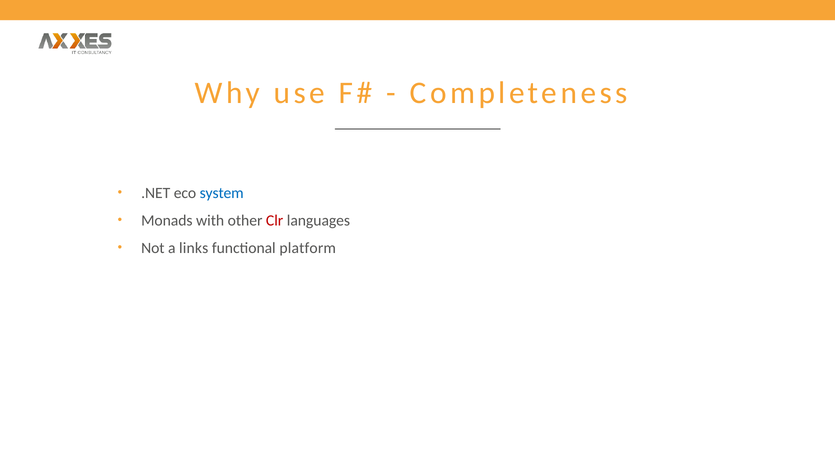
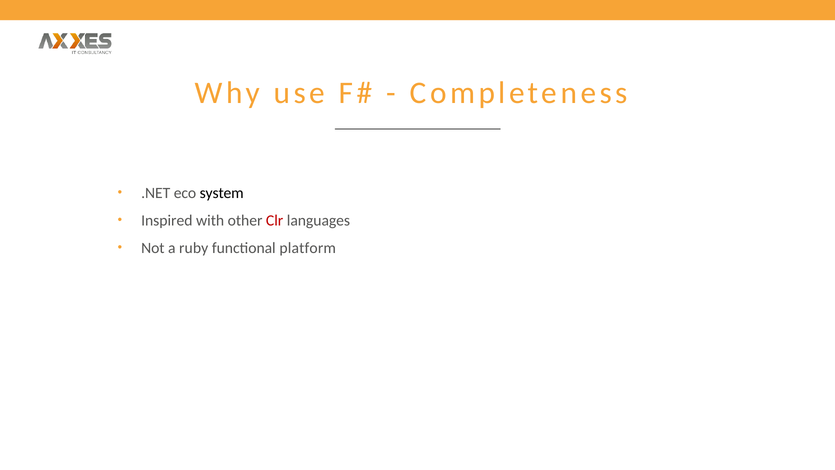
system colour: blue -> black (222, 193)
Monads: Monads -> Inspired (167, 220)
links: links -> ruby (194, 248)
